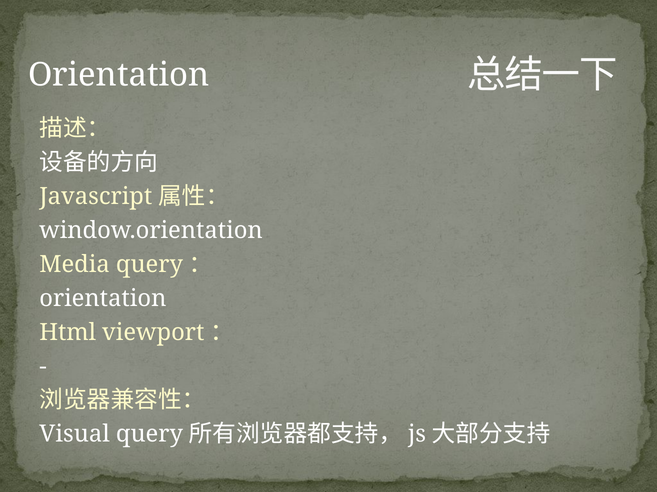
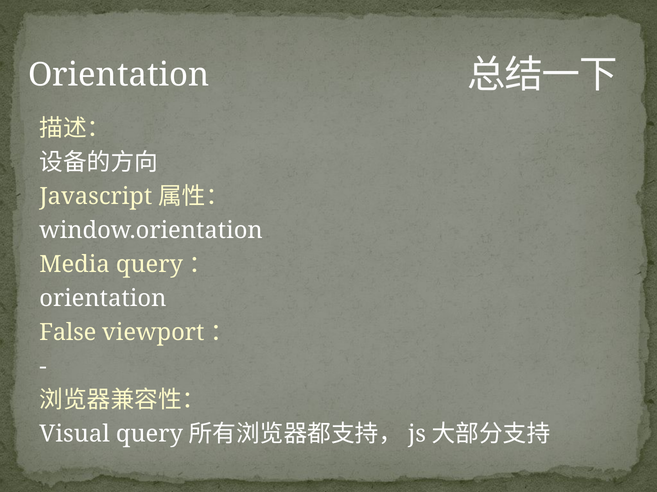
Html: Html -> False (68, 333)
